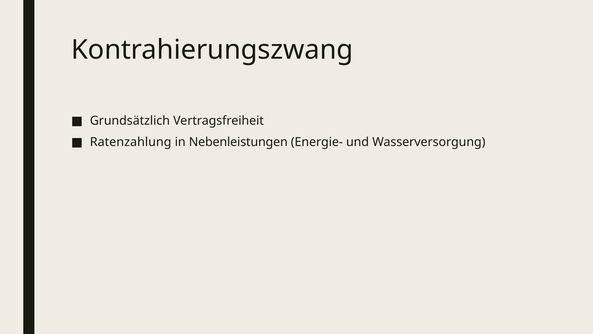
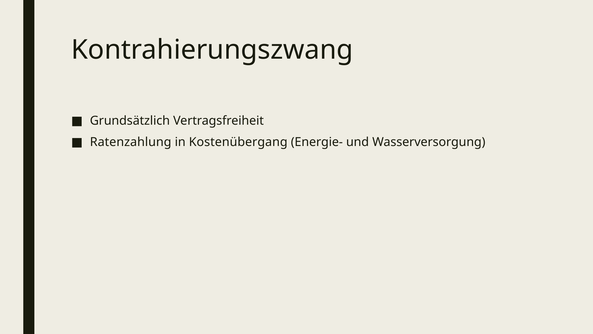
Nebenleistungen: Nebenleistungen -> Kostenübergang (238, 142)
